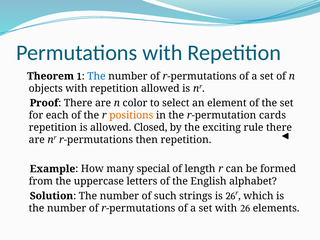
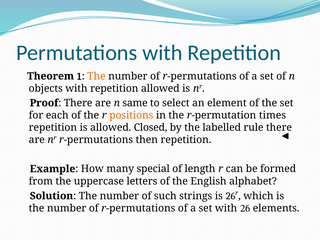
The colour: blue -> orange (96, 76)
color: color -> same (135, 103)
cards: cards -> times (272, 115)
exciting: exciting -> labelled (222, 127)
